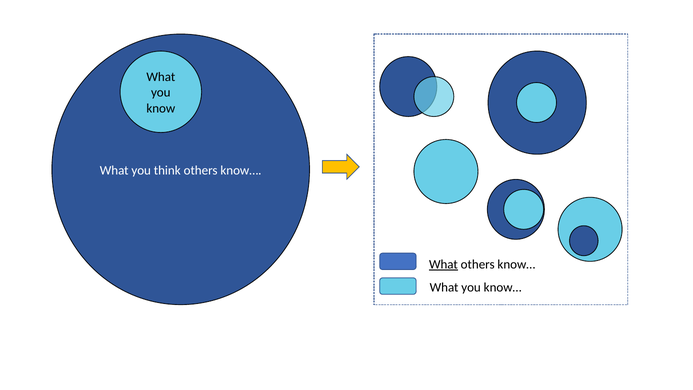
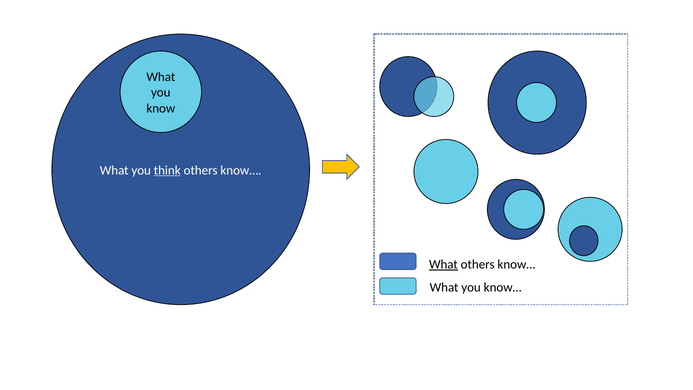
think underline: none -> present (167, 170)
